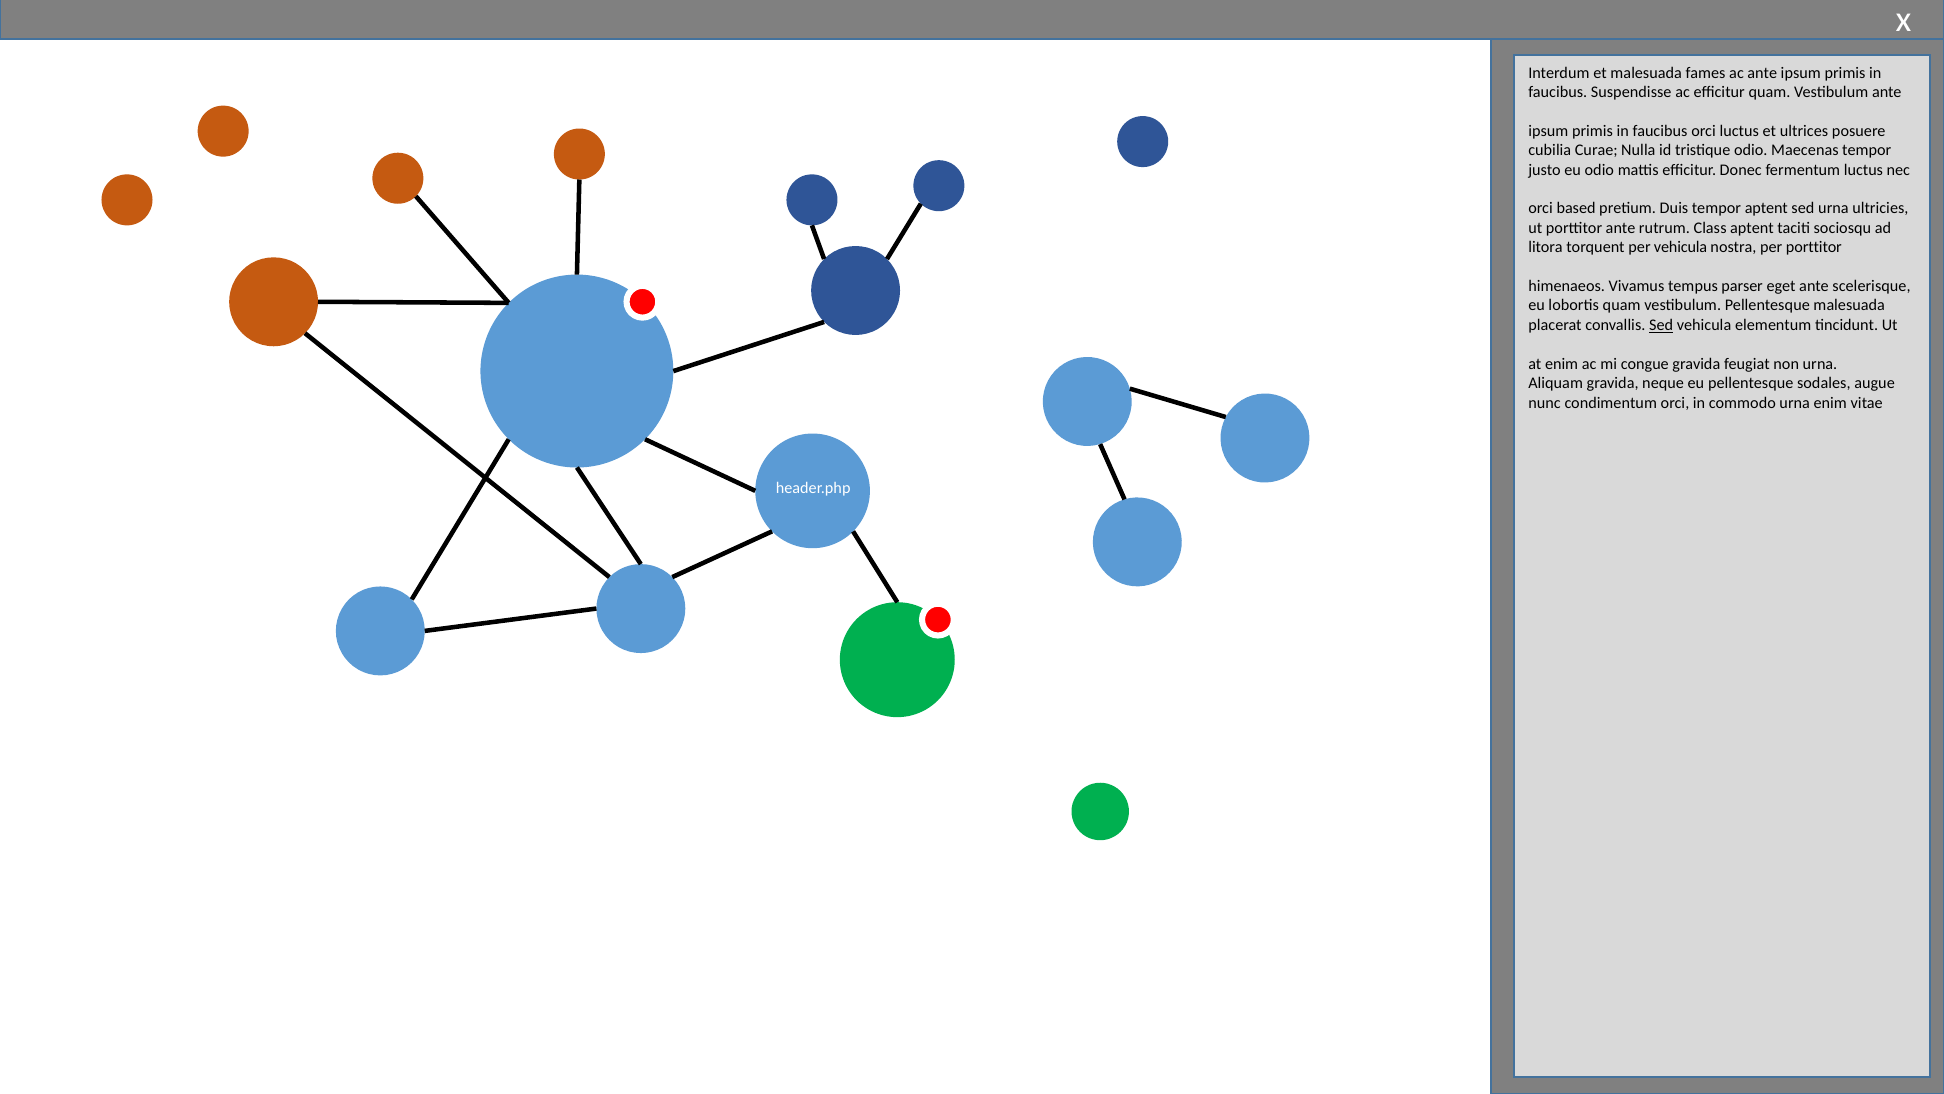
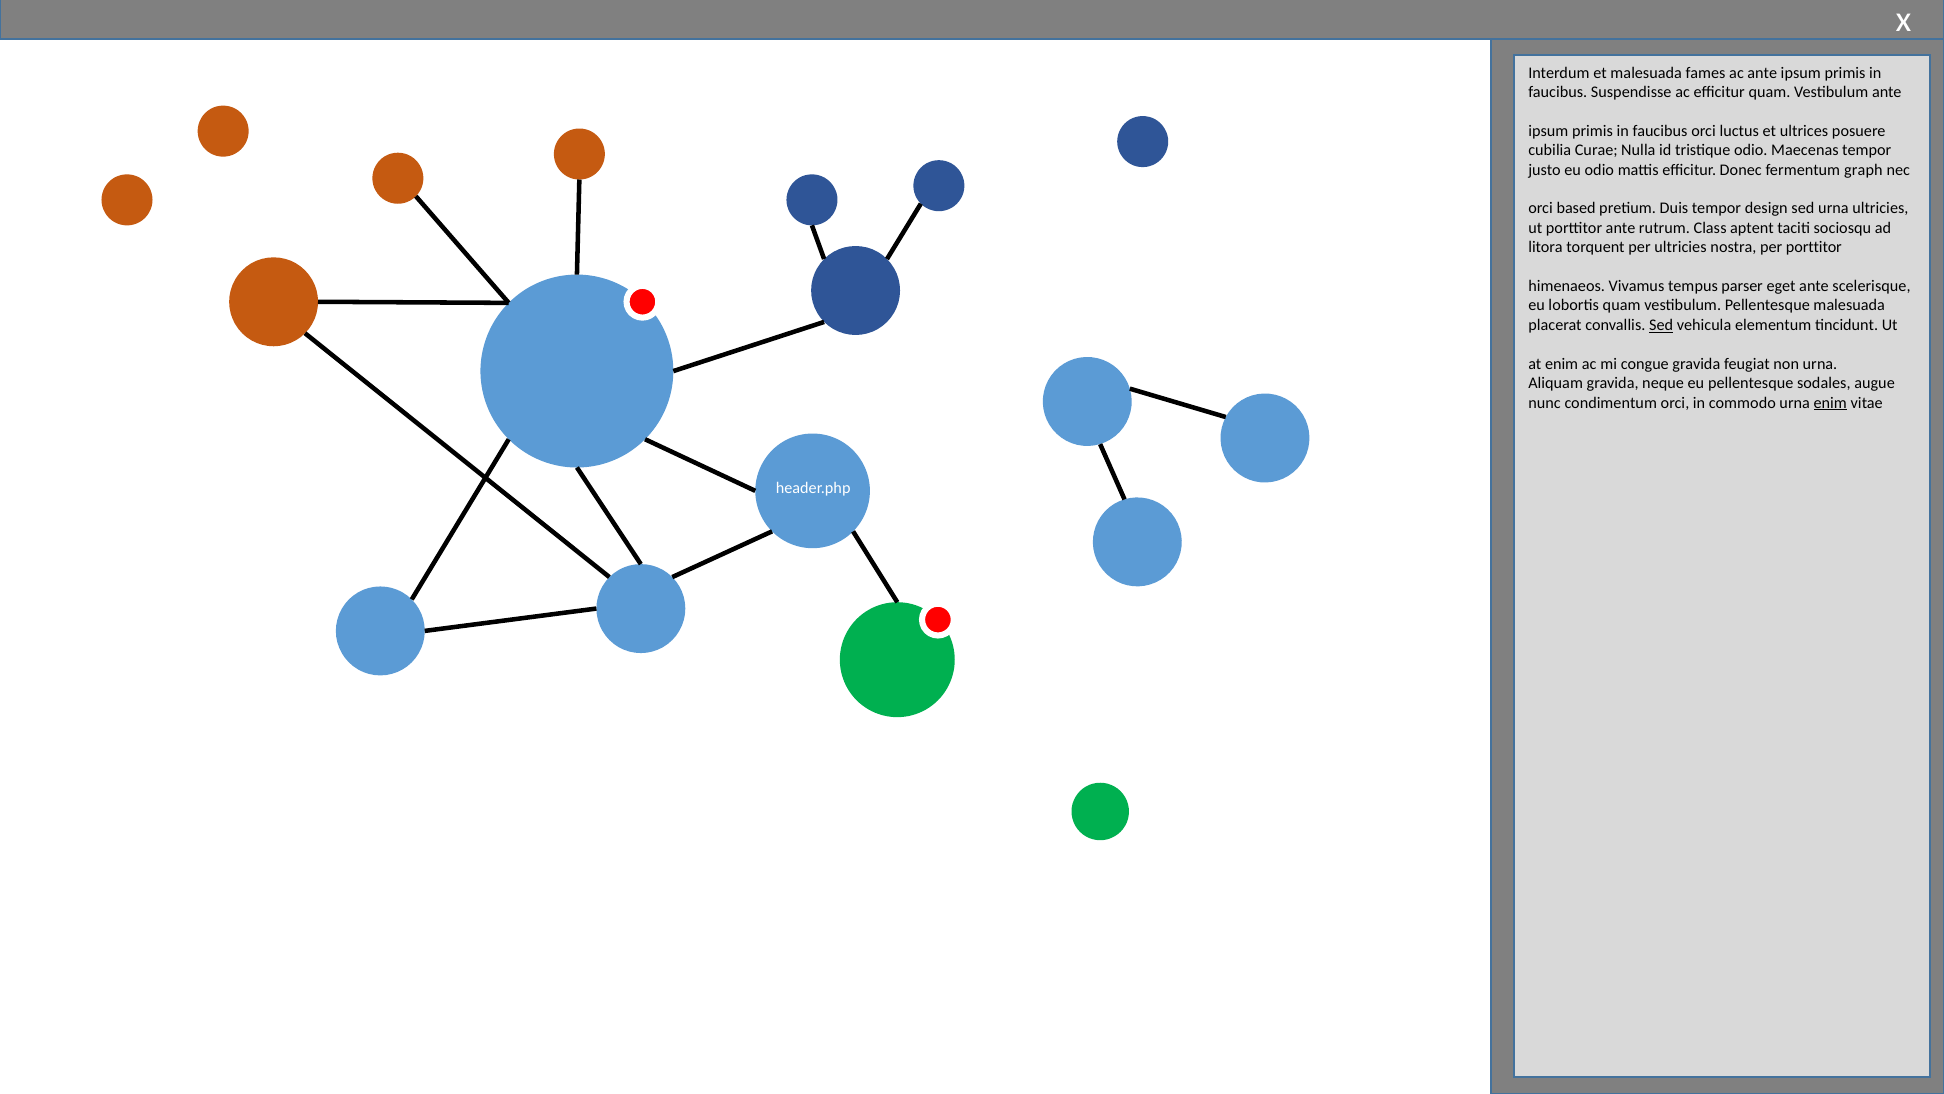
fermentum luctus: luctus -> graph (1863, 170)
tempor aptent: aptent -> design (1766, 208)
per vehicula: vehicula -> ultricies (1680, 247)
enim underline: none -> present (1830, 402)
